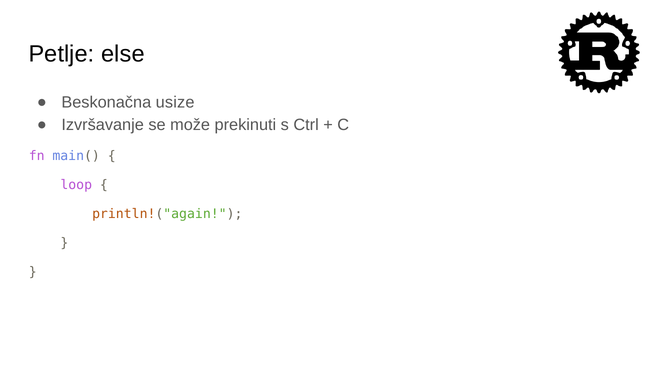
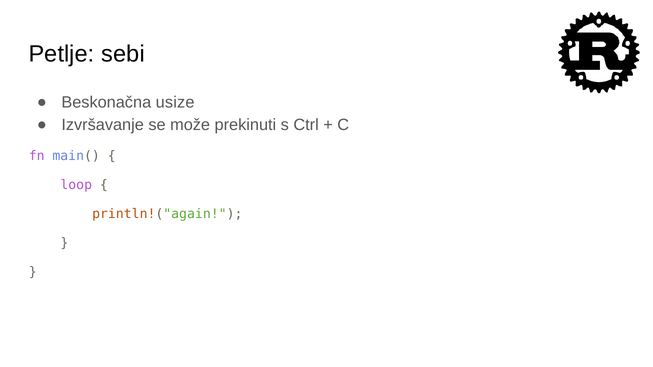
else: else -> sebi (123, 54)
